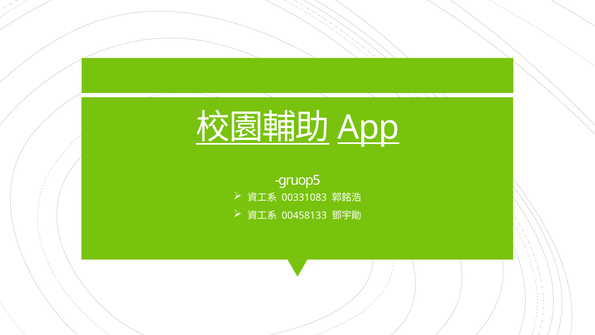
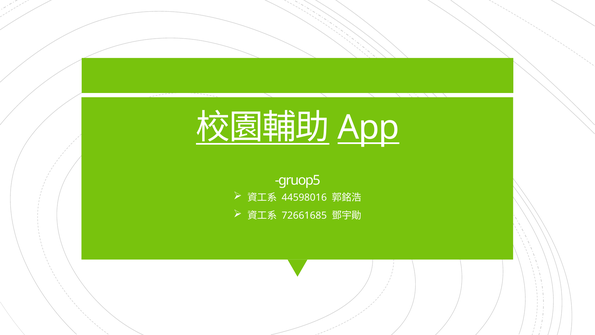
00331083: 00331083 -> 44598016 (304, 197)
00458133: 00458133 -> 72661685 (304, 215)
